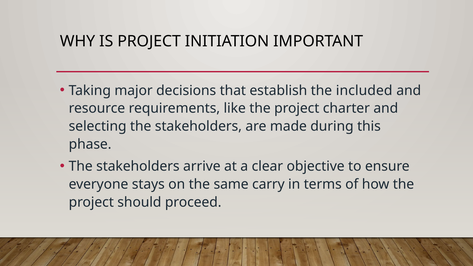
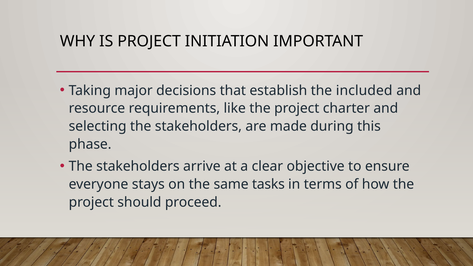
carry: carry -> tasks (268, 184)
